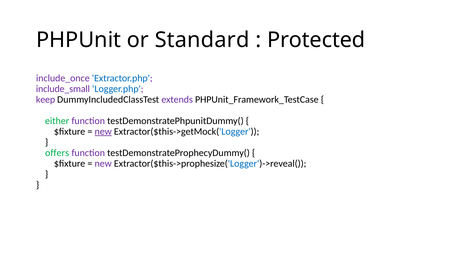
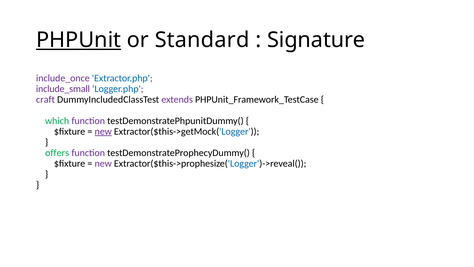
PHPUnit underline: none -> present (79, 40)
Protected: Protected -> Signature (316, 40)
keep: keep -> craft (45, 99)
either: either -> which (57, 121)
